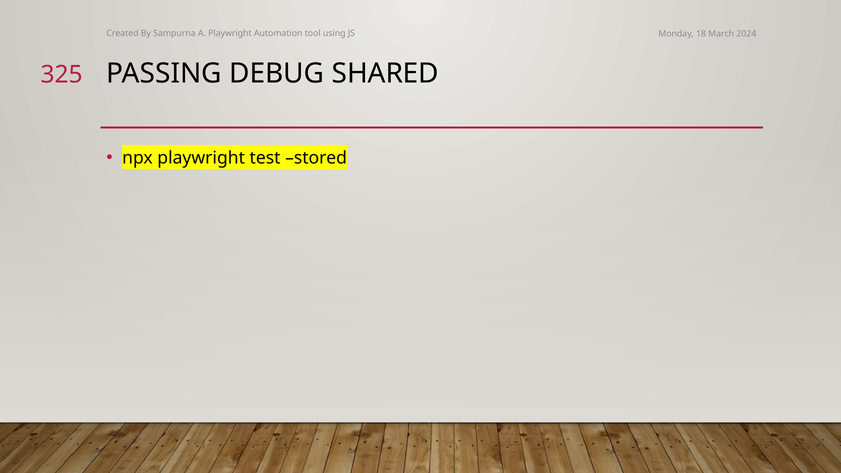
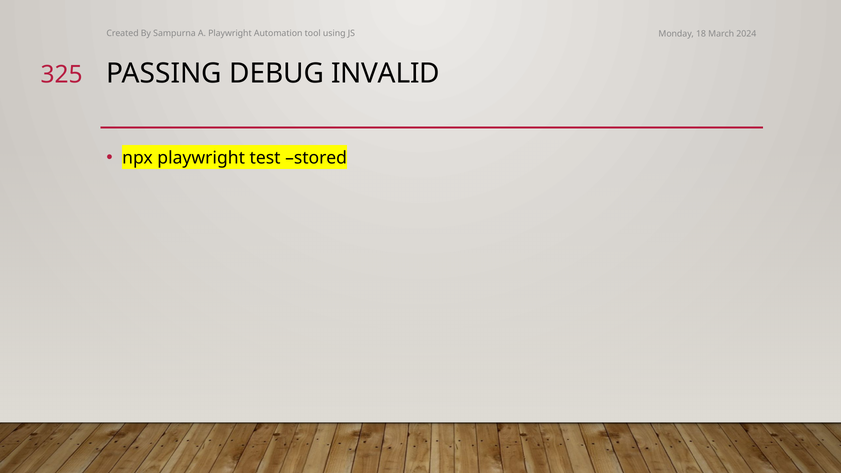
SHARED: SHARED -> INVALID (385, 74)
